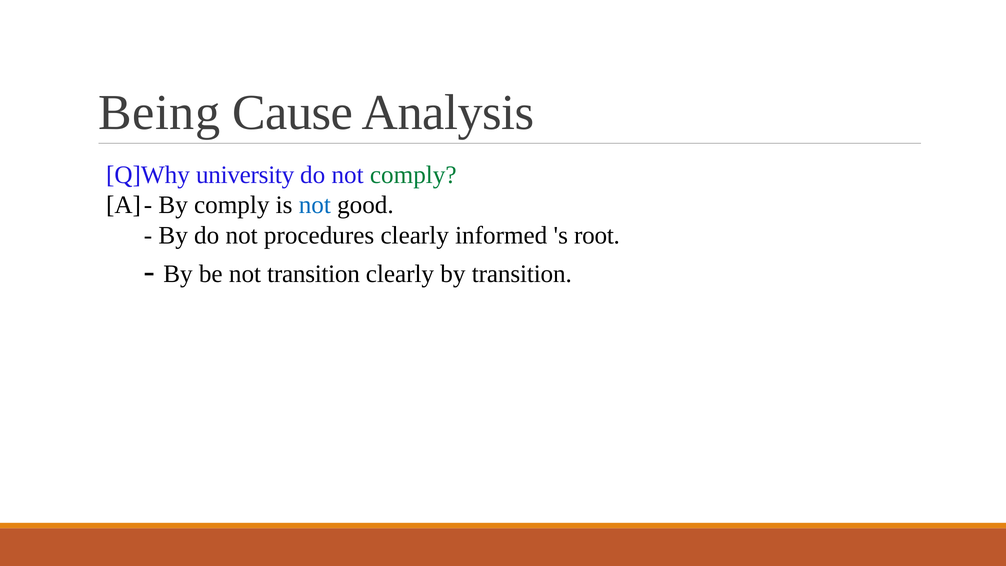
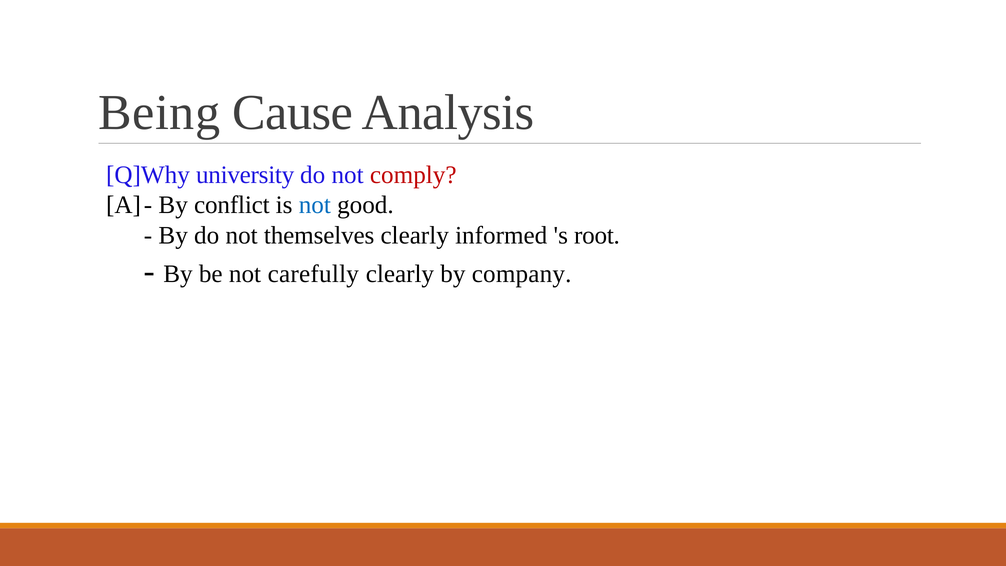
comply colour: green -> red (413, 175)
By comply: comply -> conflict (232, 205)
procedures: procedures -> themselves (319, 235)
not transition: transition -> carefully (313, 274)
by transition: transition -> company (522, 274)
